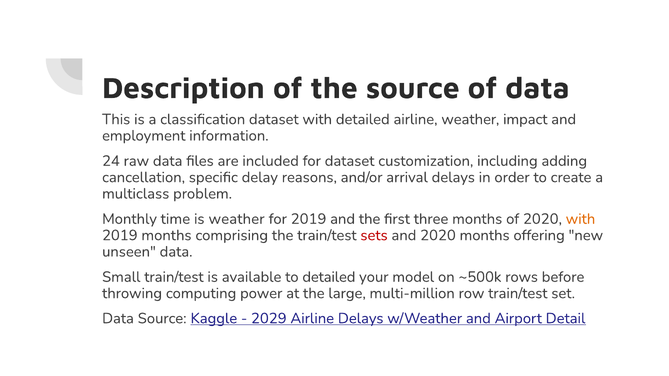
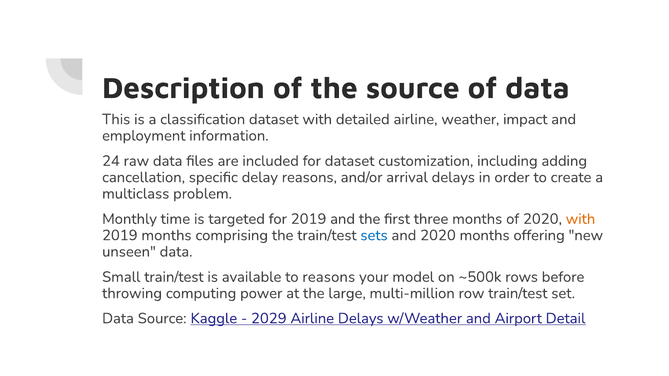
is weather: weather -> targeted (237, 219)
sets colour: red -> blue (374, 235)
to detailed: detailed -> reasons (329, 277)
